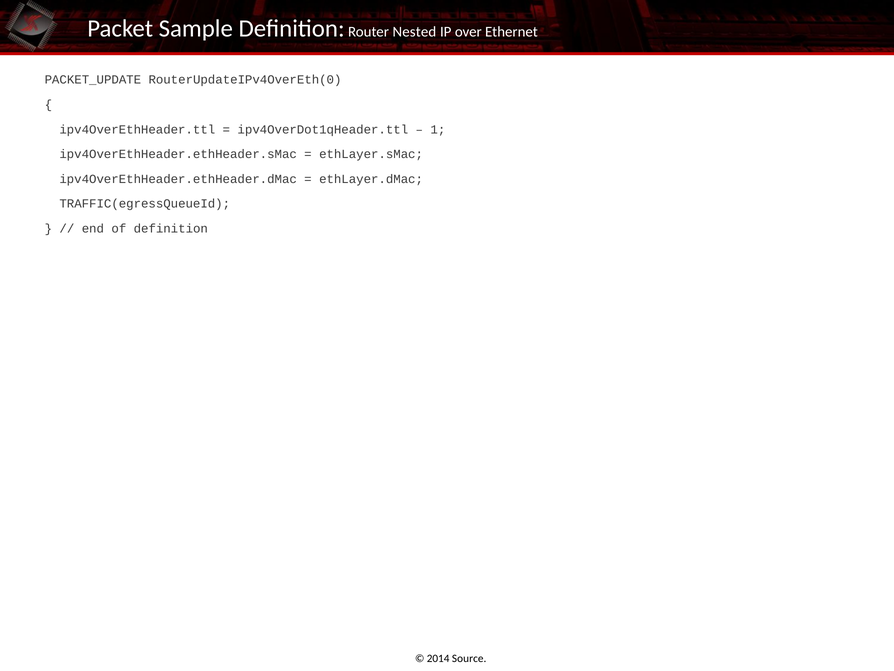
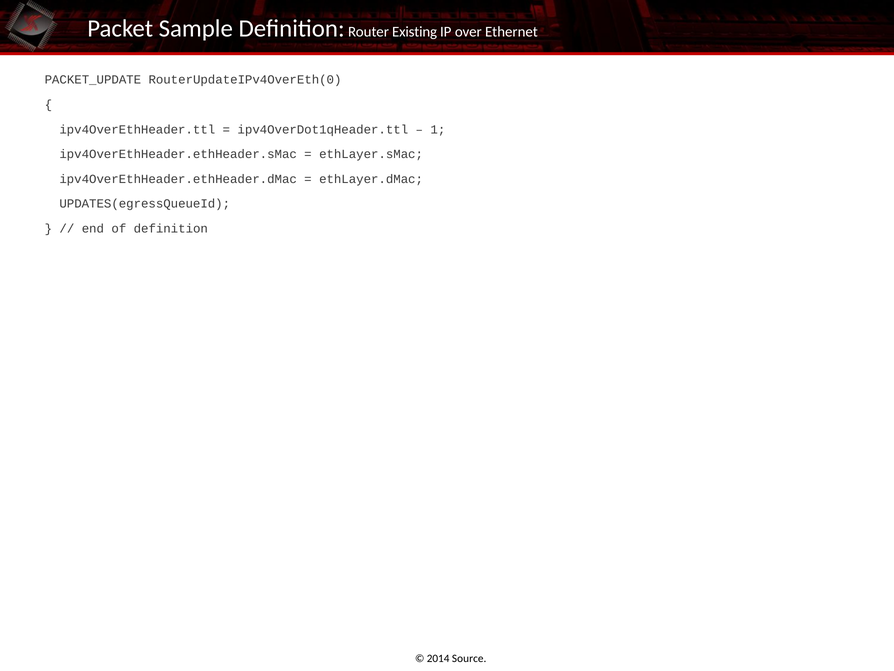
Nested: Nested -> Existing (415, 32)
TRAFFIC(egressQueueId: TRAFFIC(egressQueueId -> UPDATES(egressQueueId (145, 204)
